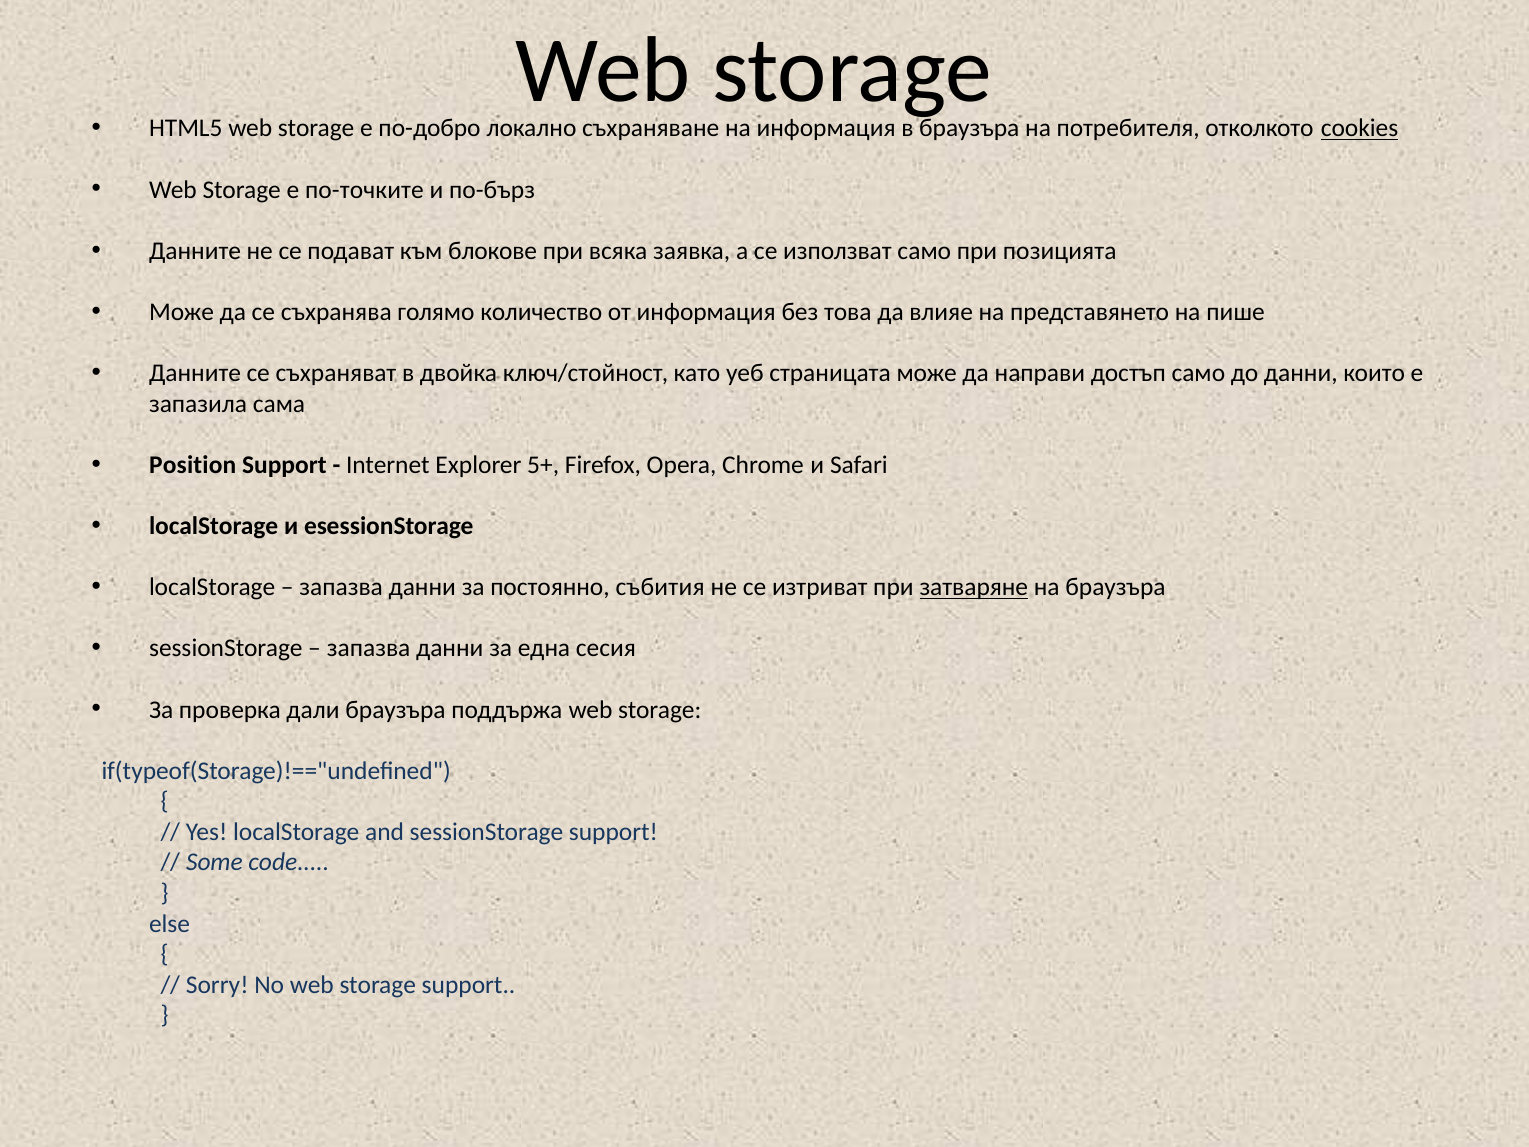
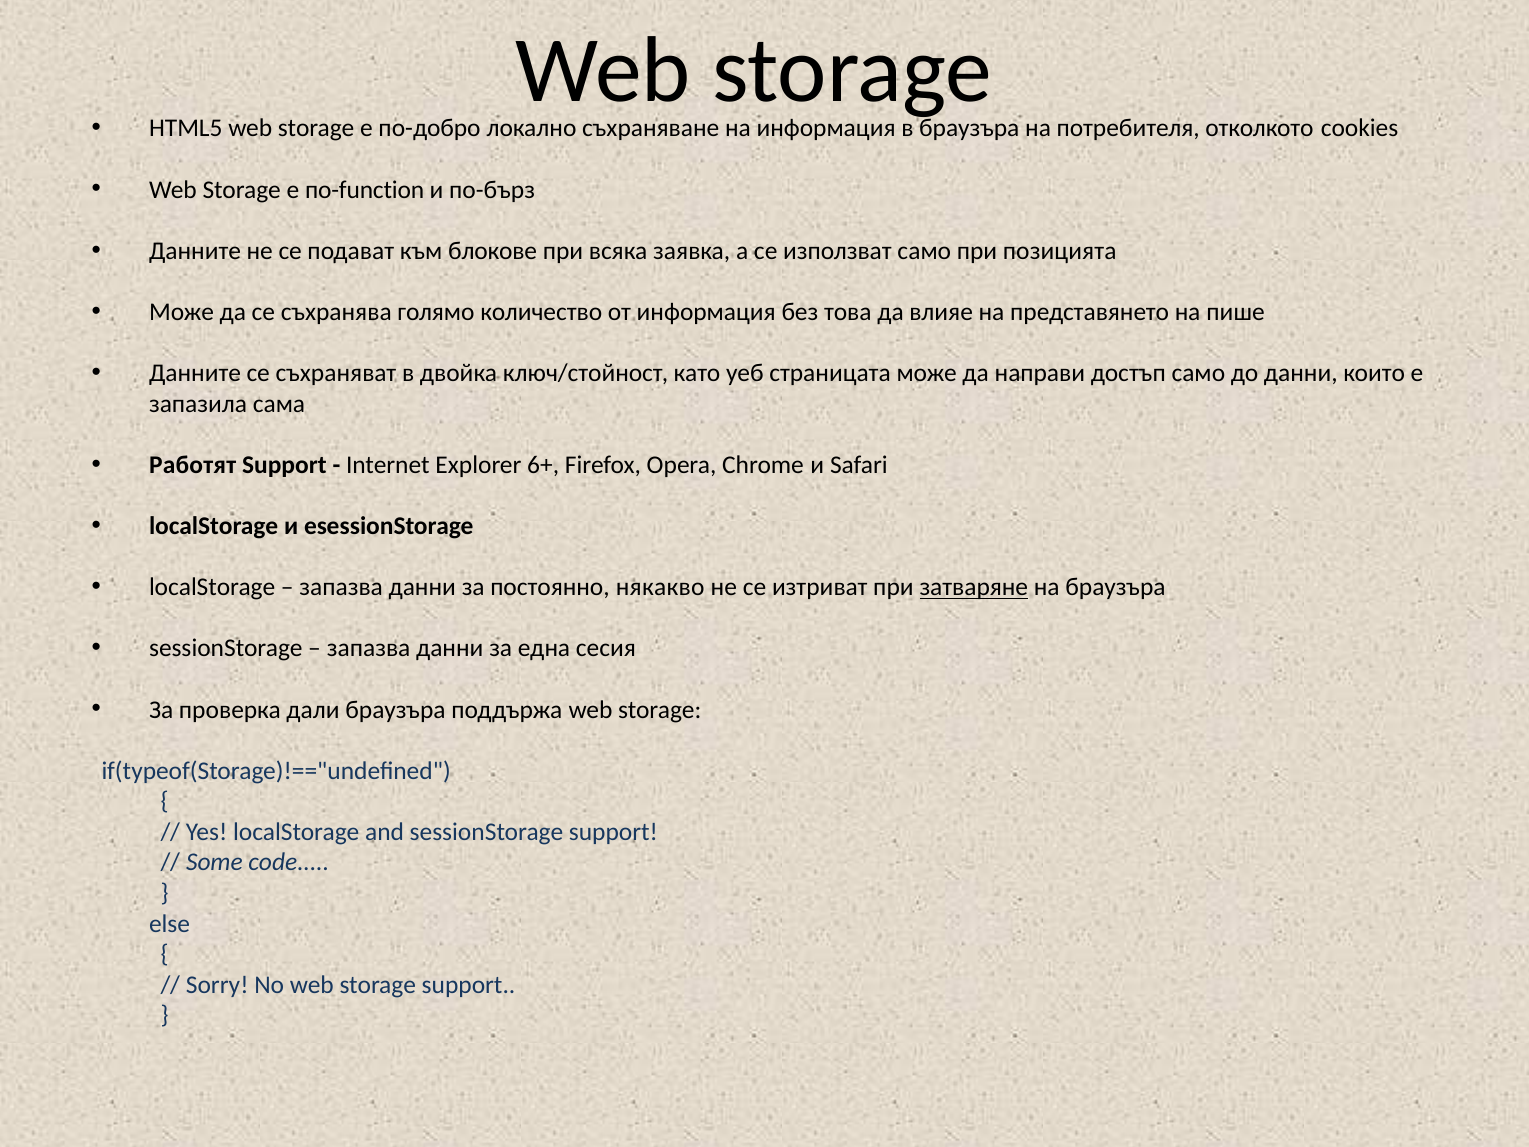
cookies underline: present -> none (1360, 128)
по-точките: по-точките -> по-function (365, 190)
Position: Position -> Работят (193, 465)
5+: 5+ -> 6+ (543, 465)
събития: събития -> някакво (660, 587)
